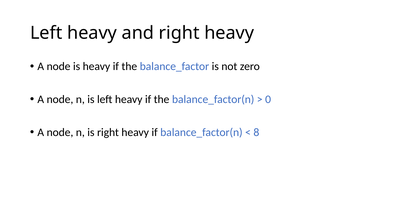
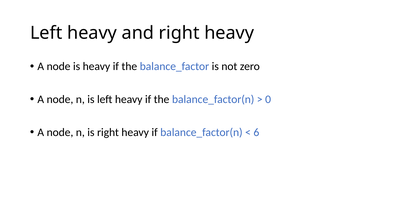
8: 8 -> 6 (256, 133)
